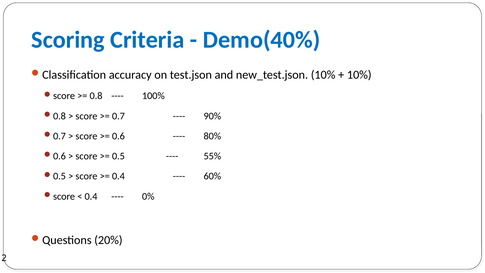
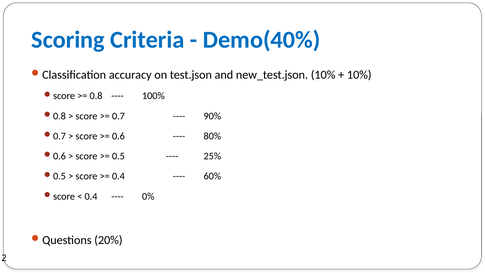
55%: 55% -> 25% (212, 156)
